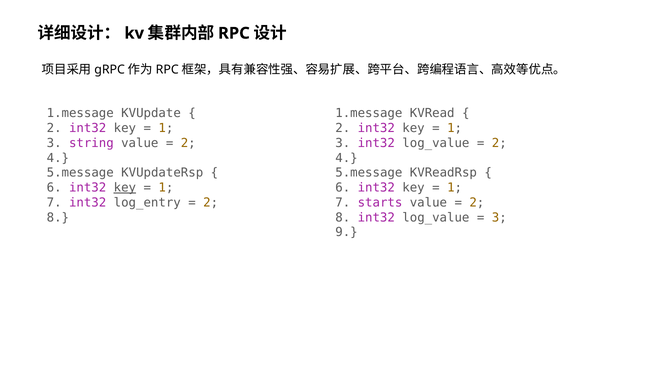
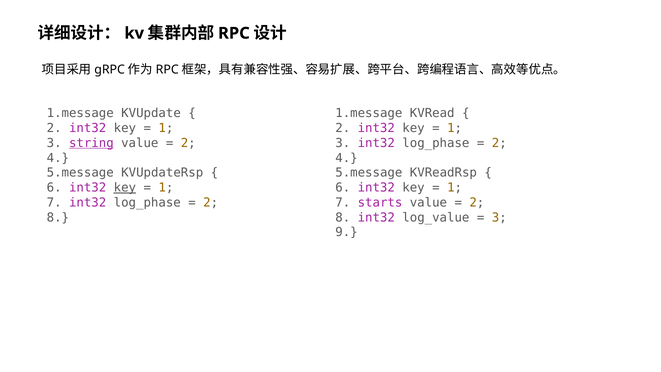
string underline: none -> present (91, 143)
3 int32 log_value: log_value -> log_phase (436, 143)
log_entry: log_entry -> log_phase (147, 202)
